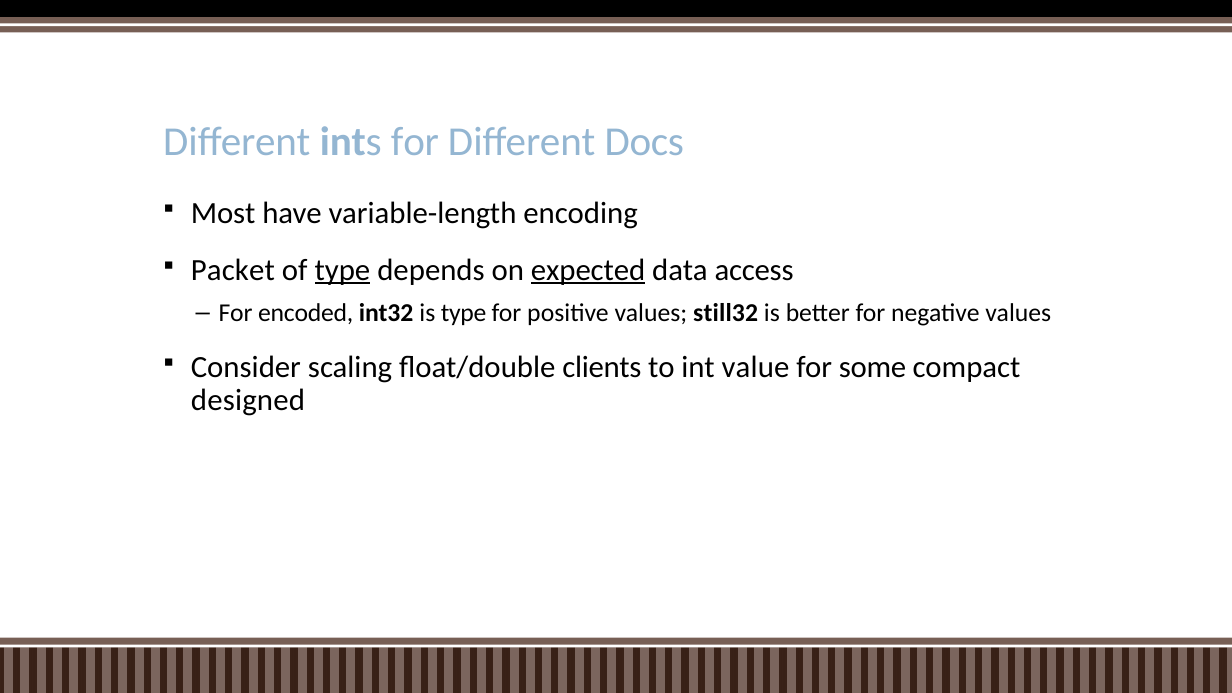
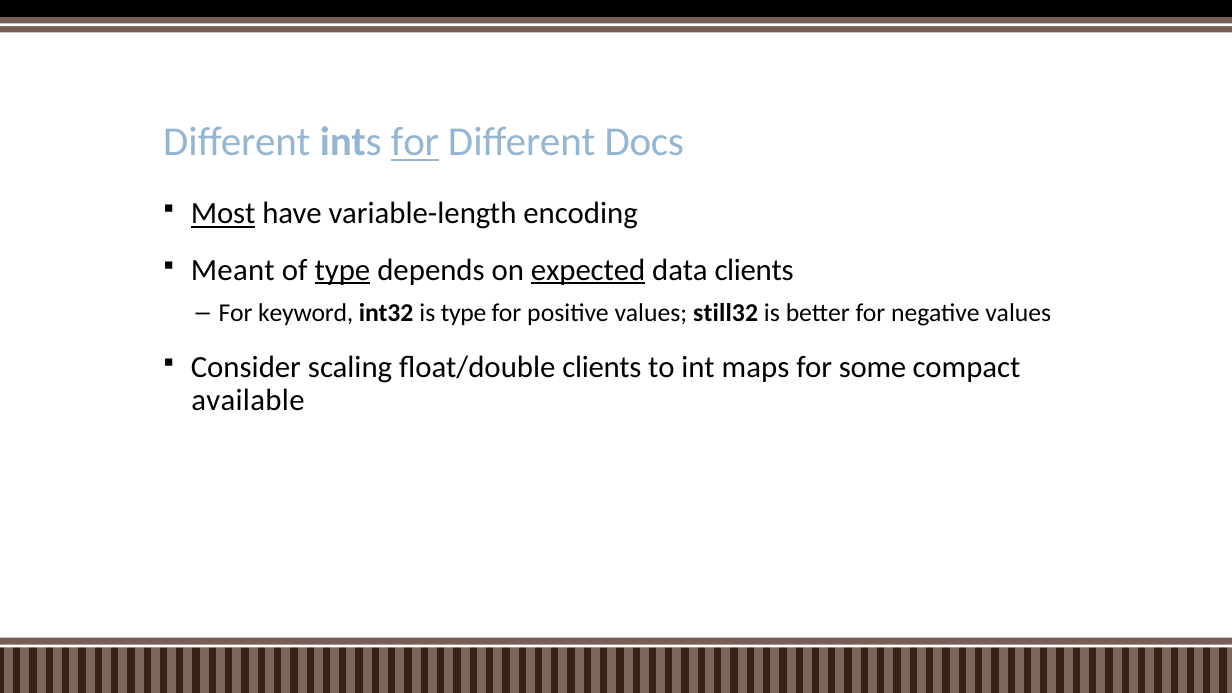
for underline: none -> present (415, 142)
Most underline: none -> present (223, 214)
Packet: Packet -> Meant (233, 270)
data access: access -> clients (754, 270)
encoded: encoded -> keyword (306, 313)
value: value -> maps (756, 367)
designed: designed -> available (248, 400)
